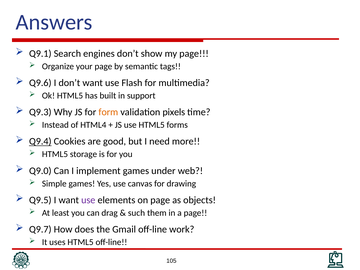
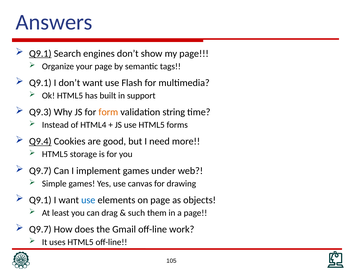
Q9.1 underline: none -> present (40, 54)
Q9.6: Q9.6 -> Q9.1 (40, 83)
pixels: pixels -> string (174, 112)
Q9.0: Q9.0 -> Q9.7 (40, 171)
Q9.5: Q9.5 -> Q9.1 (40, 200)
use colour: purple -> blue (88, 200)
